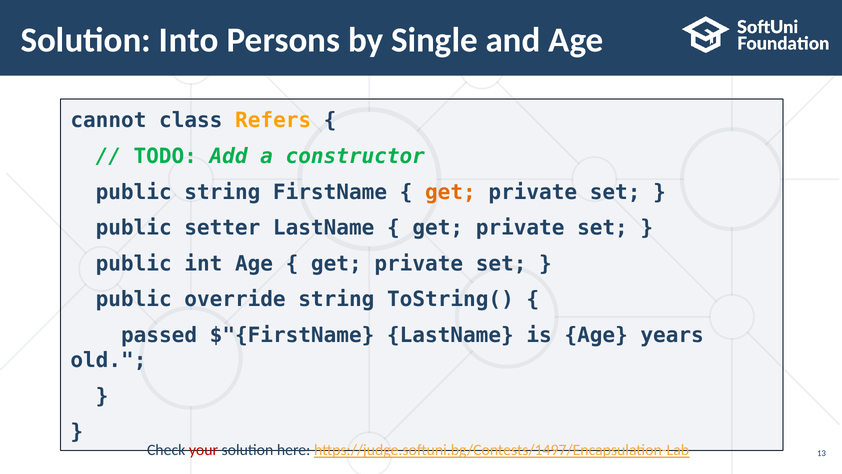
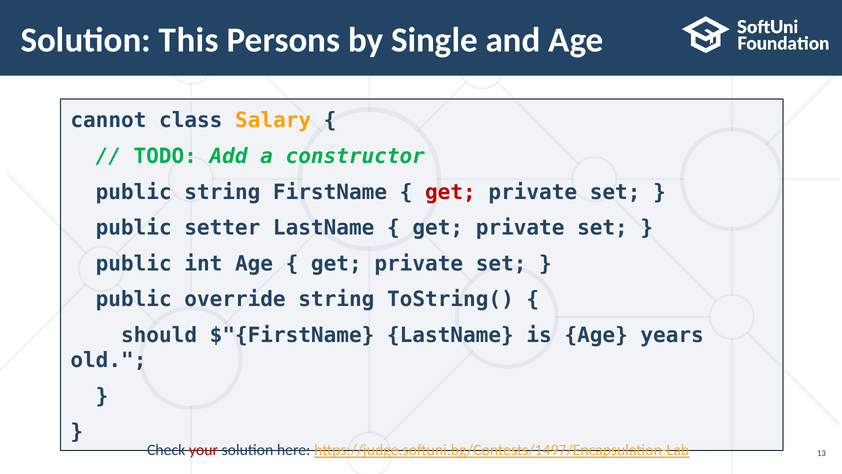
Into: Into -> This (189, 40)
Refers: Refers -> Salary (273, 120)
get colour: orange -> red (450, 192)
passed: passed -> should (159, 335)
